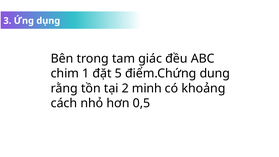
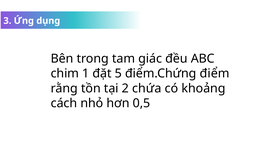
dung: dung -> điểm (215, 73)
minh: minh -> chứa (147, 88)
